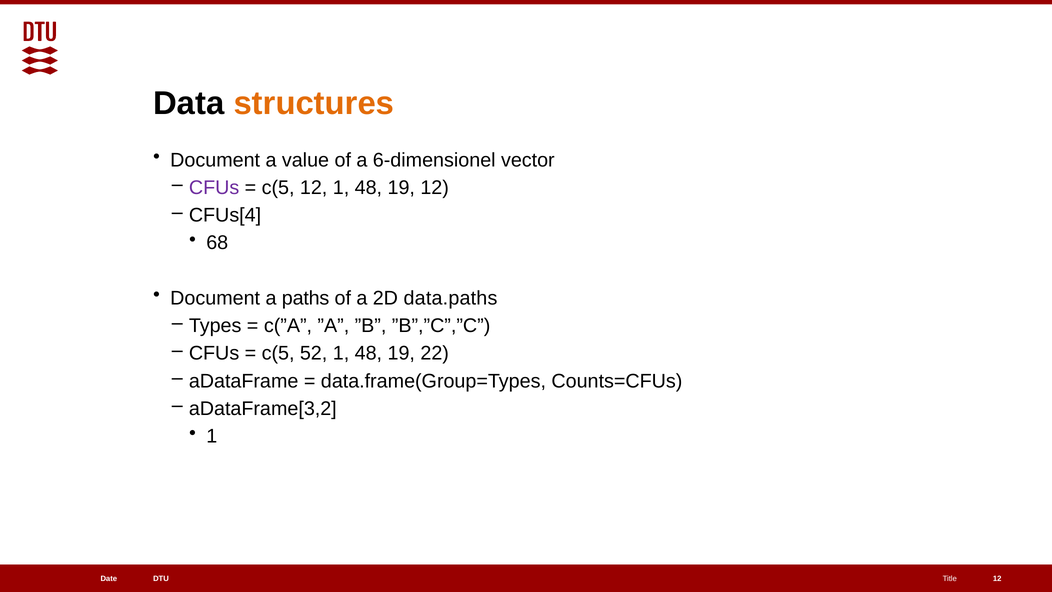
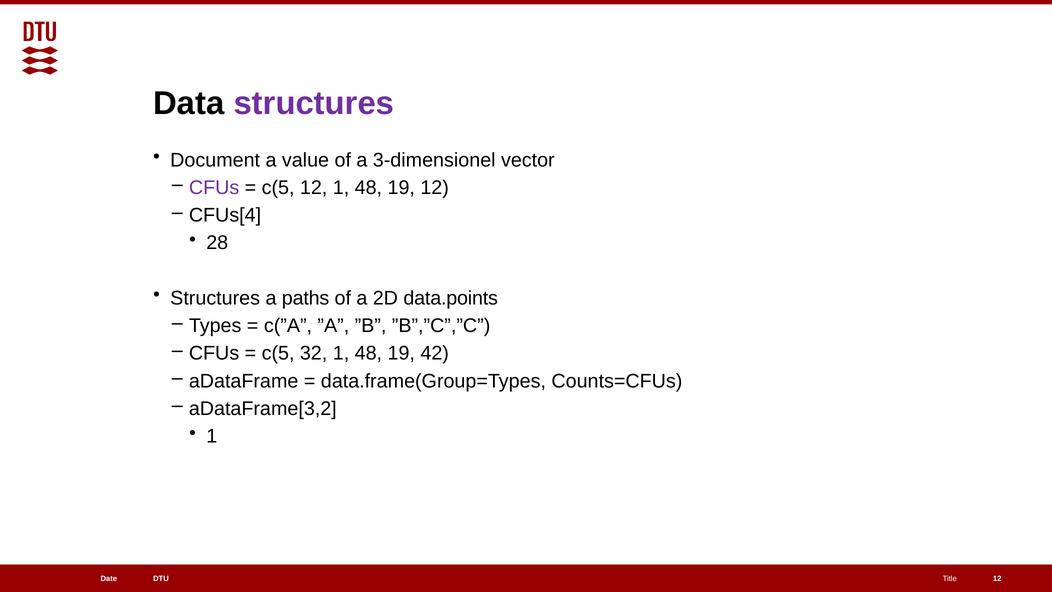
structures colour: orange -> purple (314, 103)
6-dimensionel: 6-dimensionel -> 3-dimensionel (434, 160)
68: 68 -> 28 (217, 243)
Document: Document -> Structures (215, 298)
data.paths: data.paths -> data.points (451, 298)
52: 52 -> 32 (314, 353)
22: 22 -> 42 (435, 353)
